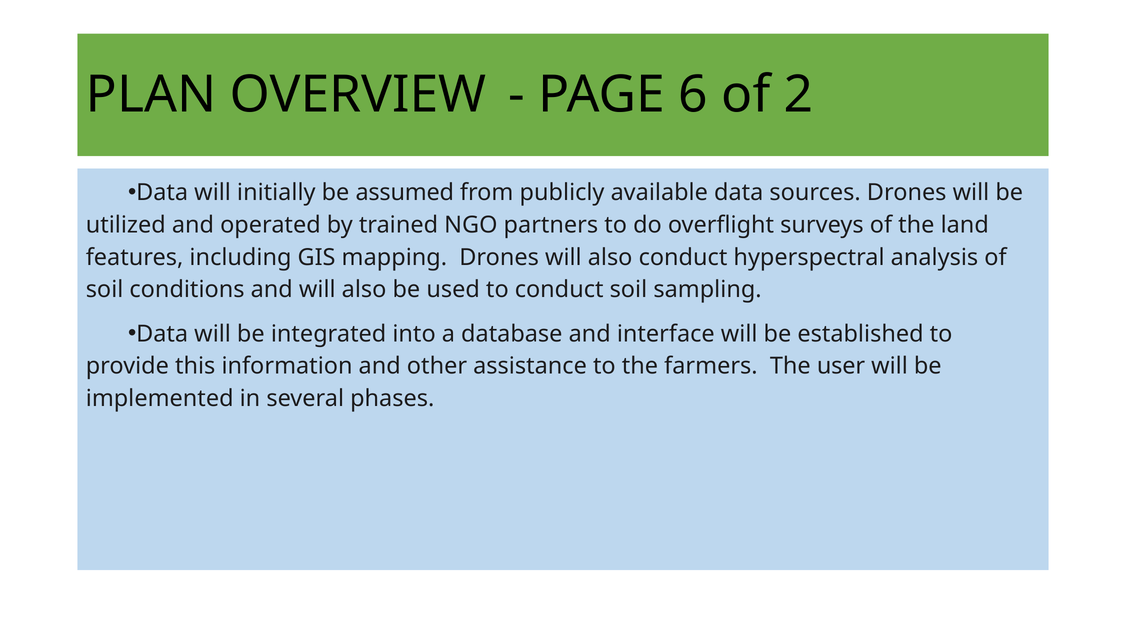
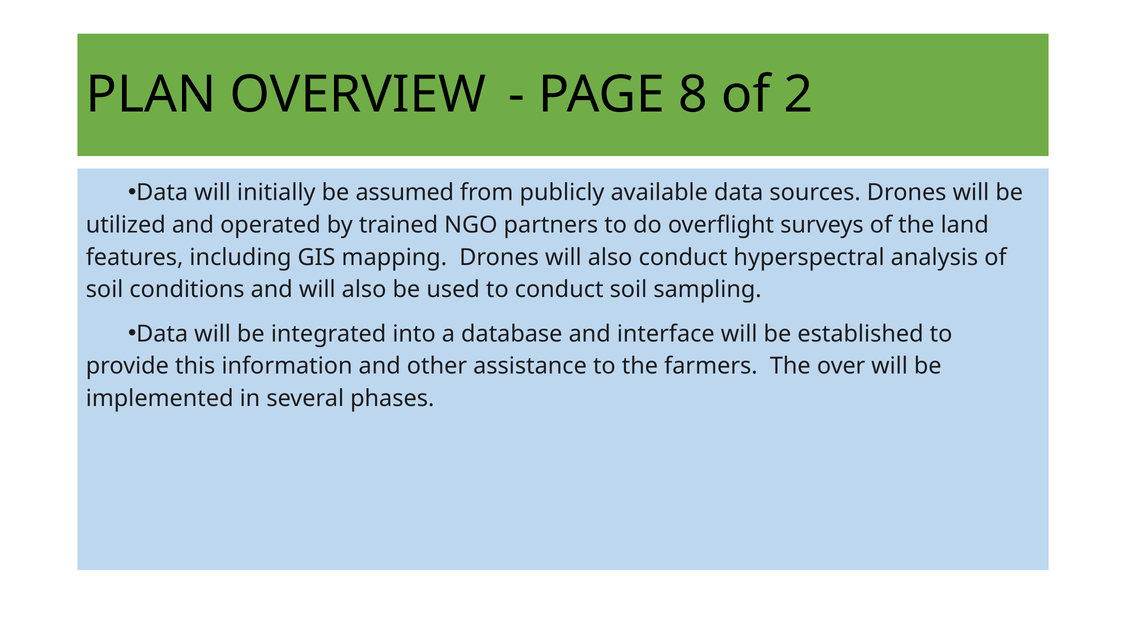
6: 6 -> 8 (693, 95)
user: user -> over (841, 366)
